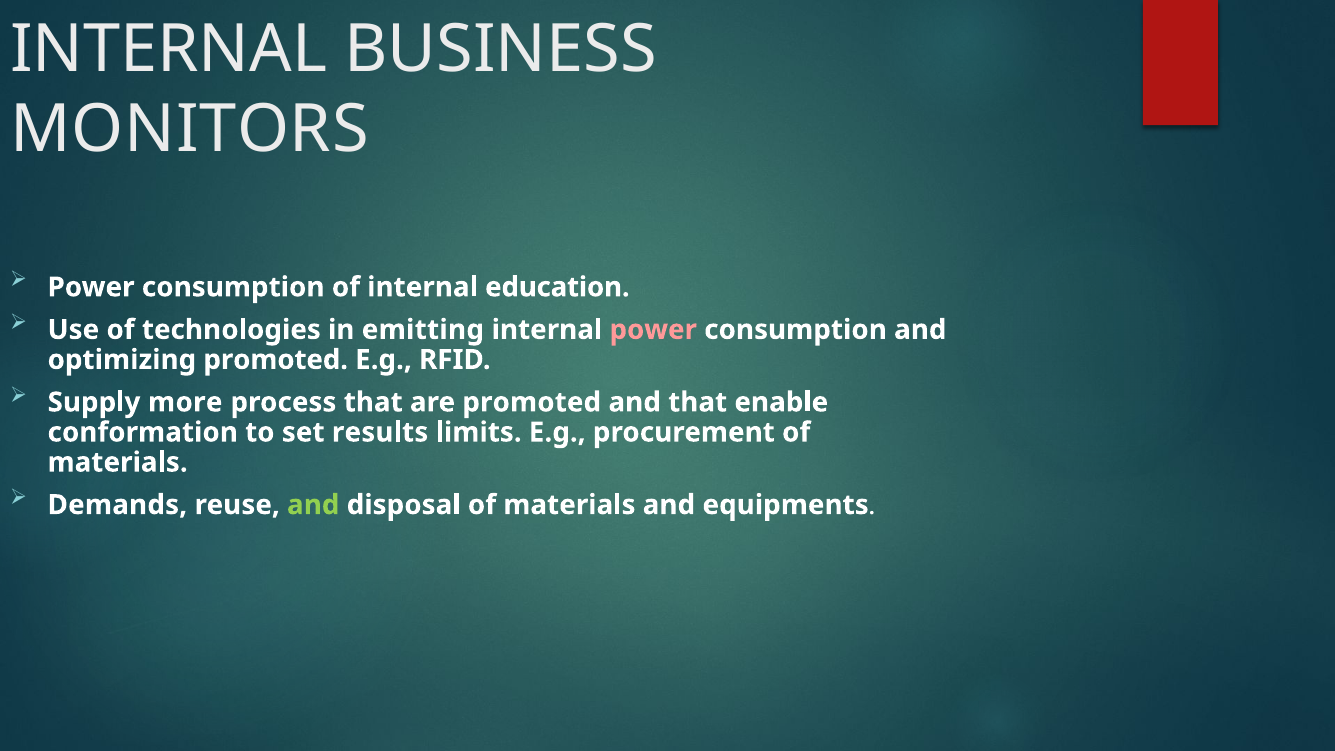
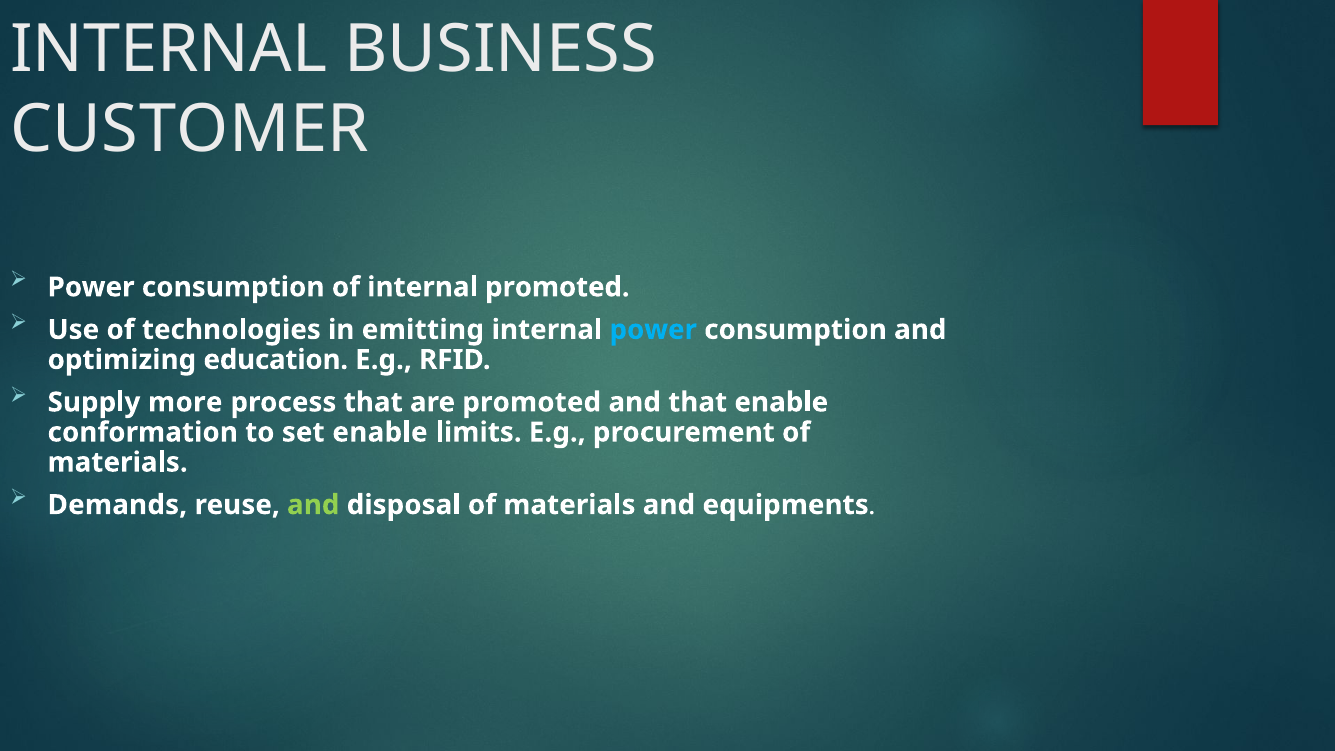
MONITORS: MONITORS -> CUSTOMER (190, 130)
internal education: education -> promoted (557, 287)
power colour: pink -> light blue (653, 330)
optimizing promoted: promoted -> education (276, 360)
set results: results -> enable (380, 432)
